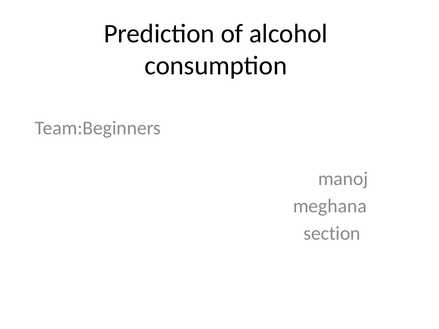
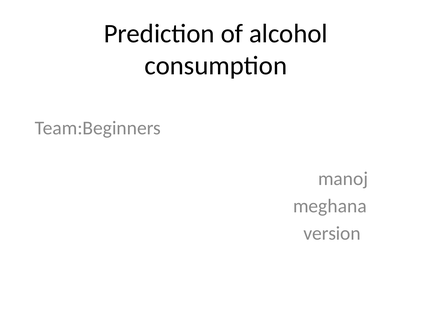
section: section -> version (332, 234)
